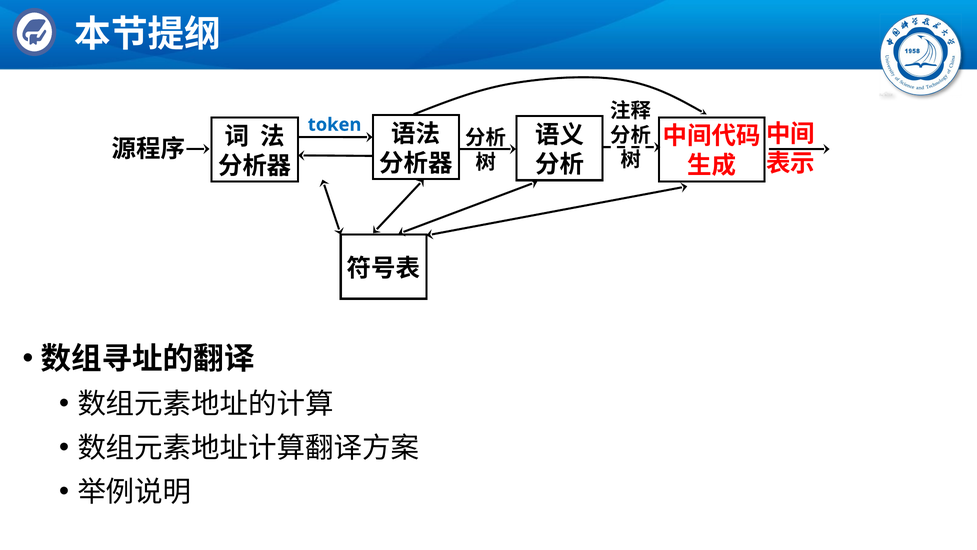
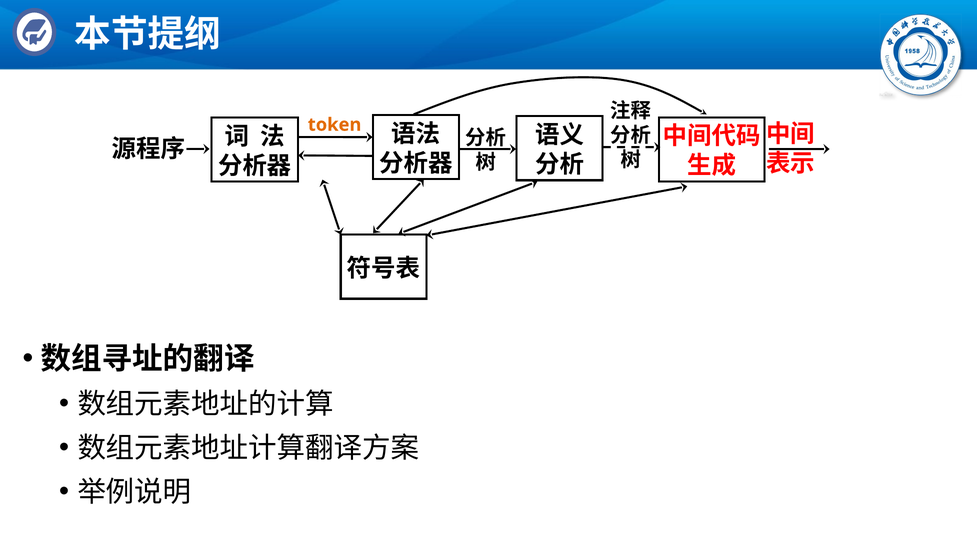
token colour: blue -> orange (335, 125)
